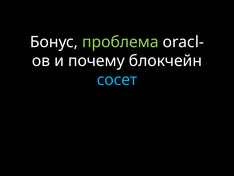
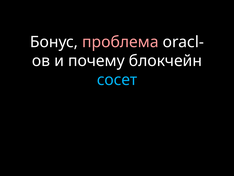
проблема colour: light green -> pink (120, 42)
